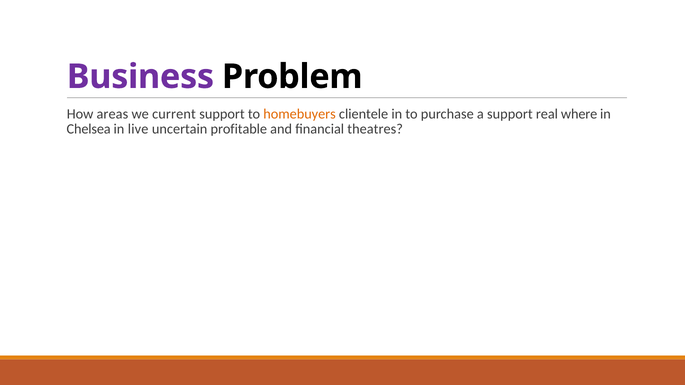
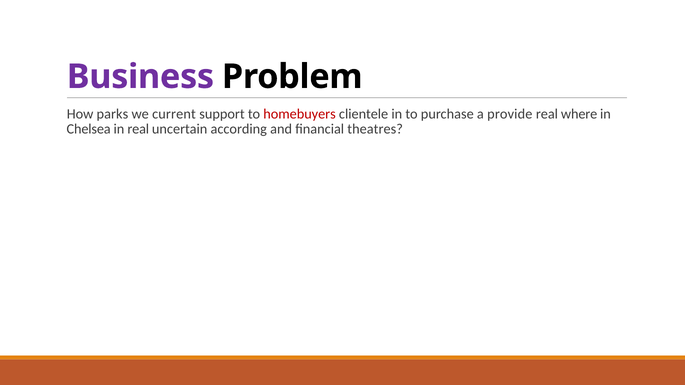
areas: areas -> parks (112, 114)
homebuyers colour: orange -> red (300, 114)
a support: support -> provide (510, 114)
in live: live -> real (138, 129)
profitable: profitable -> according (239, 129)
